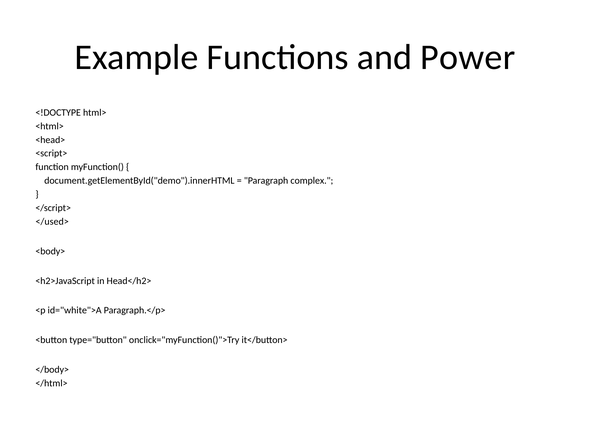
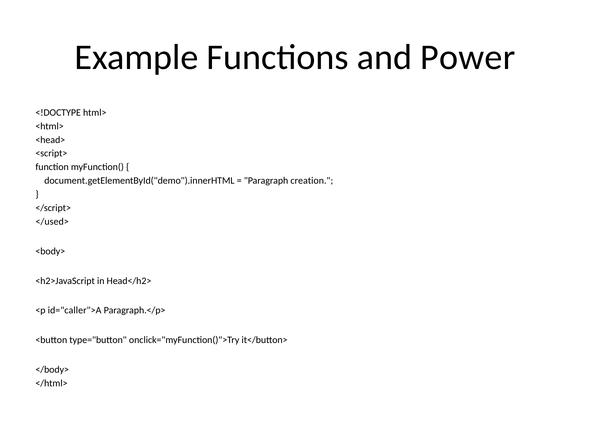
complex: complex -> creation (312, 181)
id="white">A: id="white">A -> id="caller">A (75, 311)
